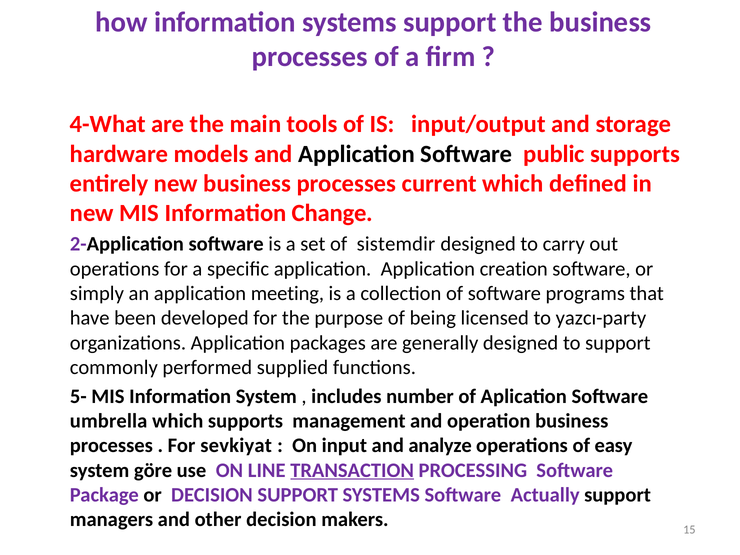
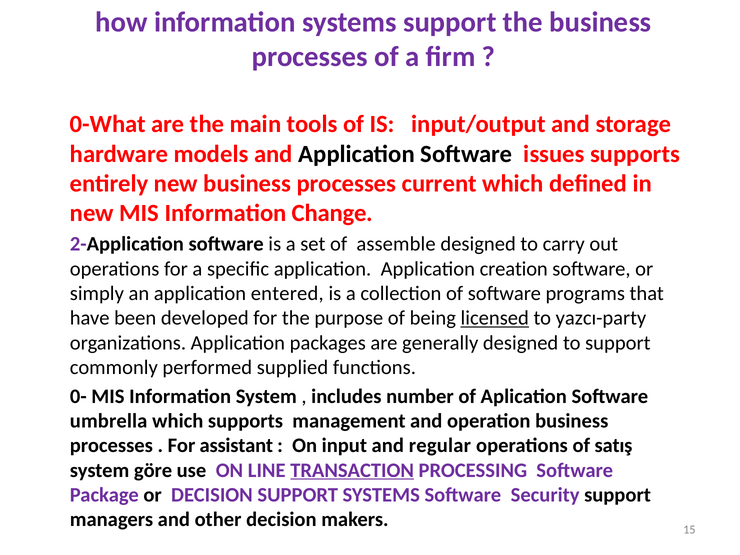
4-What: 4-What -> 0-What (108, 124)
public: public -> issues (554, 154)
sistemdir: sistemdir -> assemble (396, 244)
meeting: meeting -> entered (287, 293)
licensed underline: none -> present (495, 318)
5-: 5- -> 0- (78, 396)
sevkiyat: sevkiyat -> assistant (236, 446)
analyze: analyze -> regular (440, 446)
easy: easy -> satış (614, 446)
Actually: Actually -> Security (545, 495)
